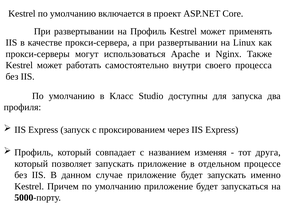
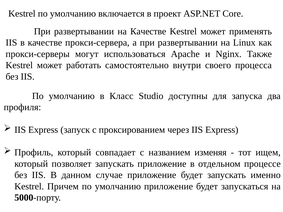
на Профиль: Профиль -> Качестве (148, 31)
друга: друга -> ищем (268, 153)
